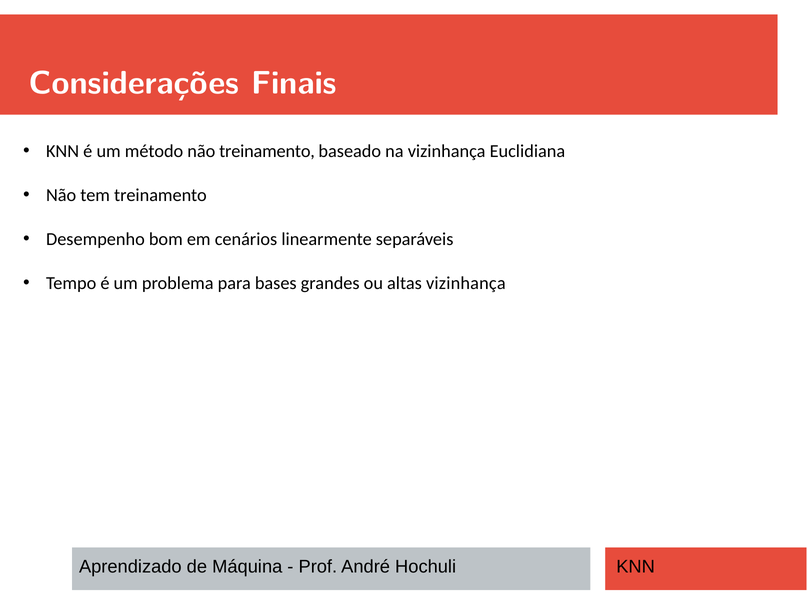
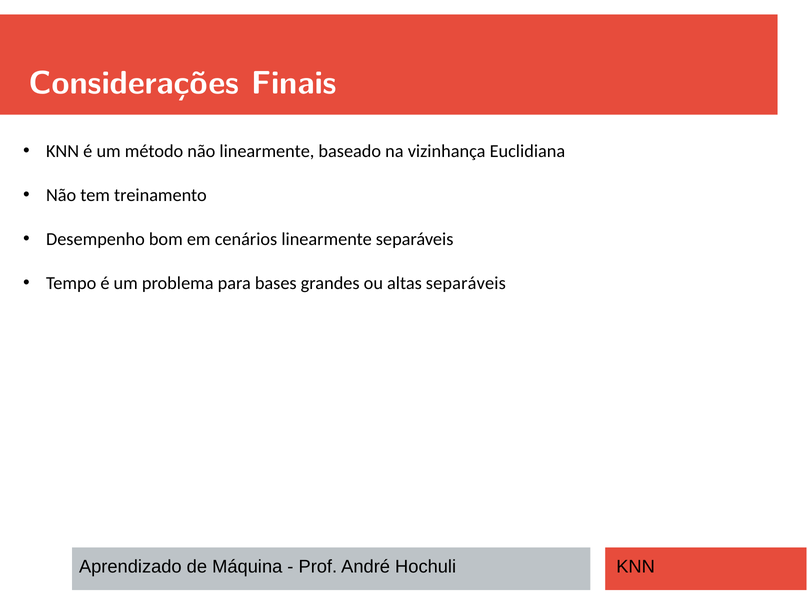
não treinamento: treinamento -> linearmente (267, 151)
altas vizinhança: vizinhança -> separáveis (466, 283)
